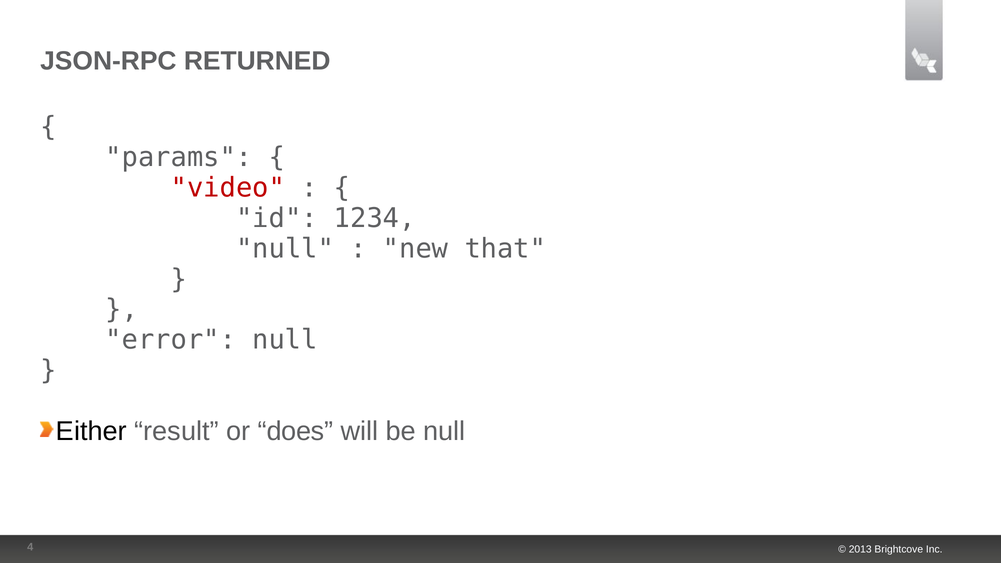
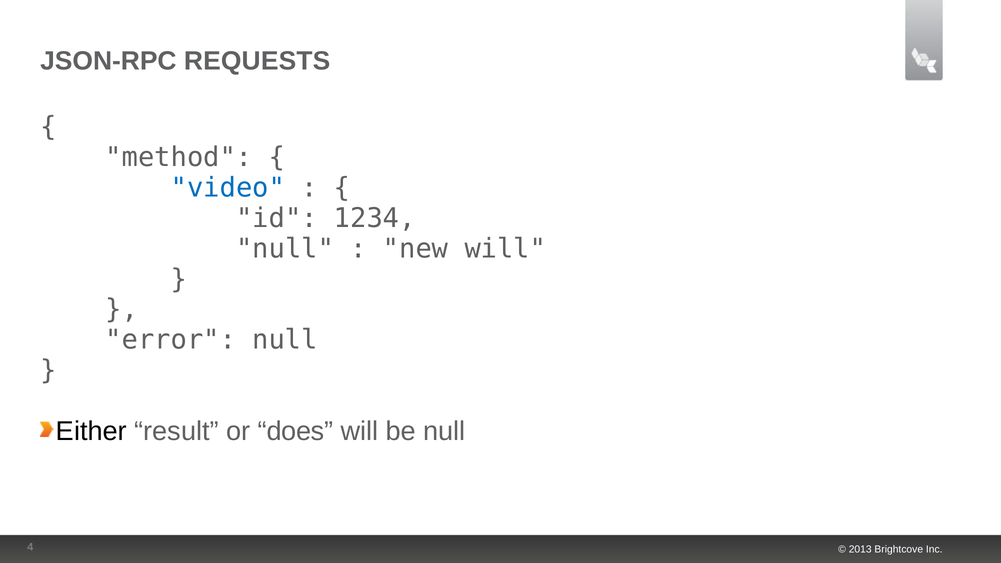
RETURNED: RETURNED -> REQUESTS (257, 61)
params: params -> method (179, 157)
video colour: red -> blue (228, 188)
new that: that -> will (505, 249)
